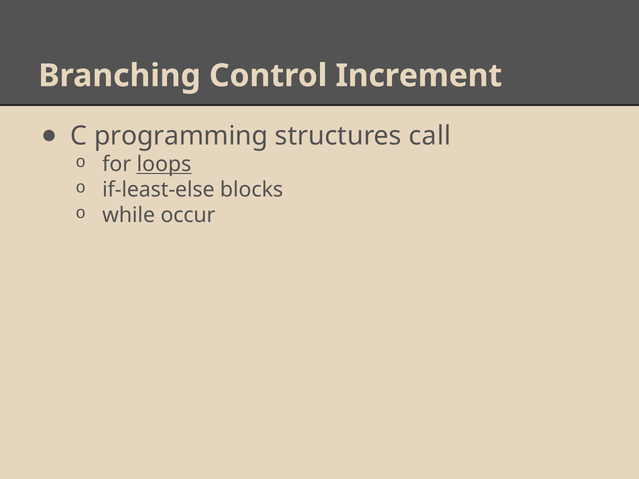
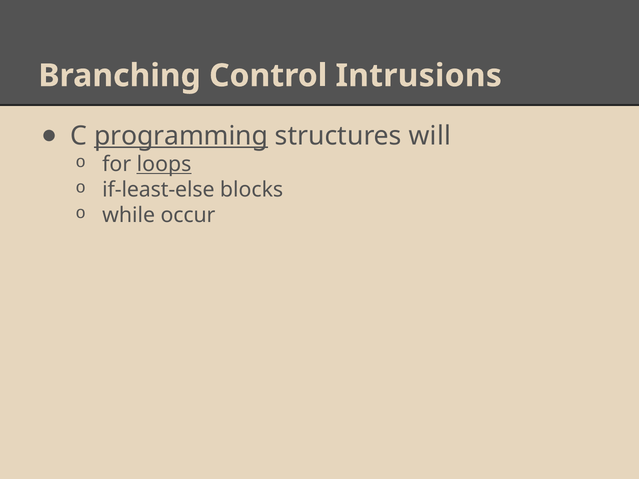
Increment: Increment -> Intrusions (419, 76)
programming underline: none -> present (181, 136)
call: call -> will (430, 136)
